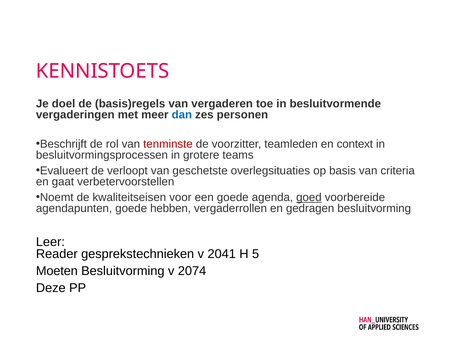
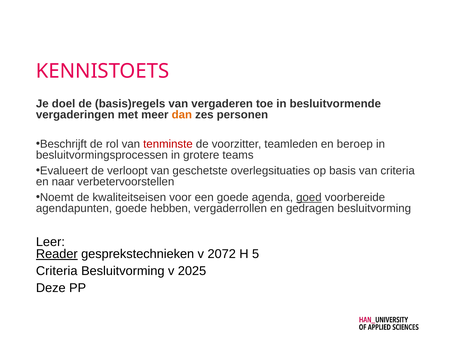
dan colour: blue -> orange (182, 115)
context: context -> beroep (355, 144)
gaat: gaat -> naar (63, 182)
Reader underline: none -> present (57, 254)
2041: 2041 -> 2072 (222, 254)
Moeten: Moeten -> Criteria (57, 271)
2074: 2074 -> 2025 (192, 271)
